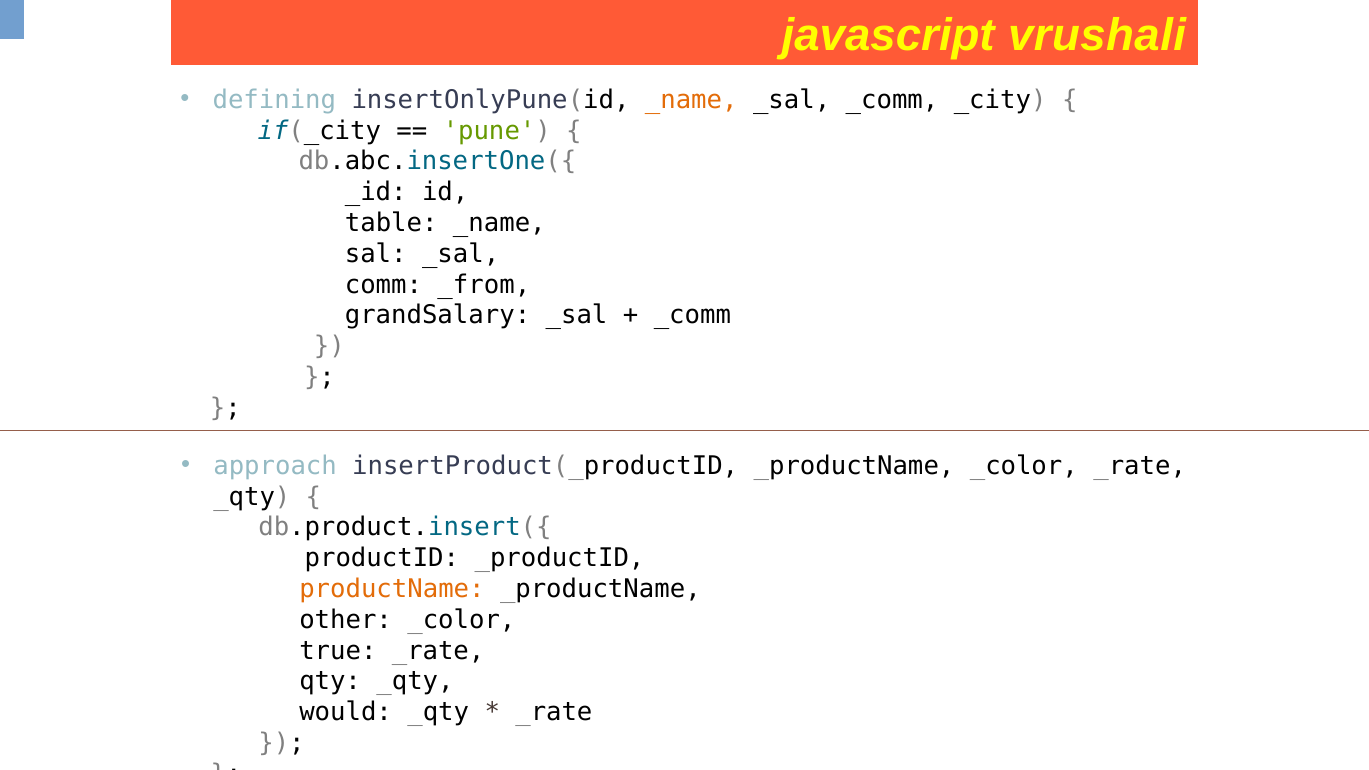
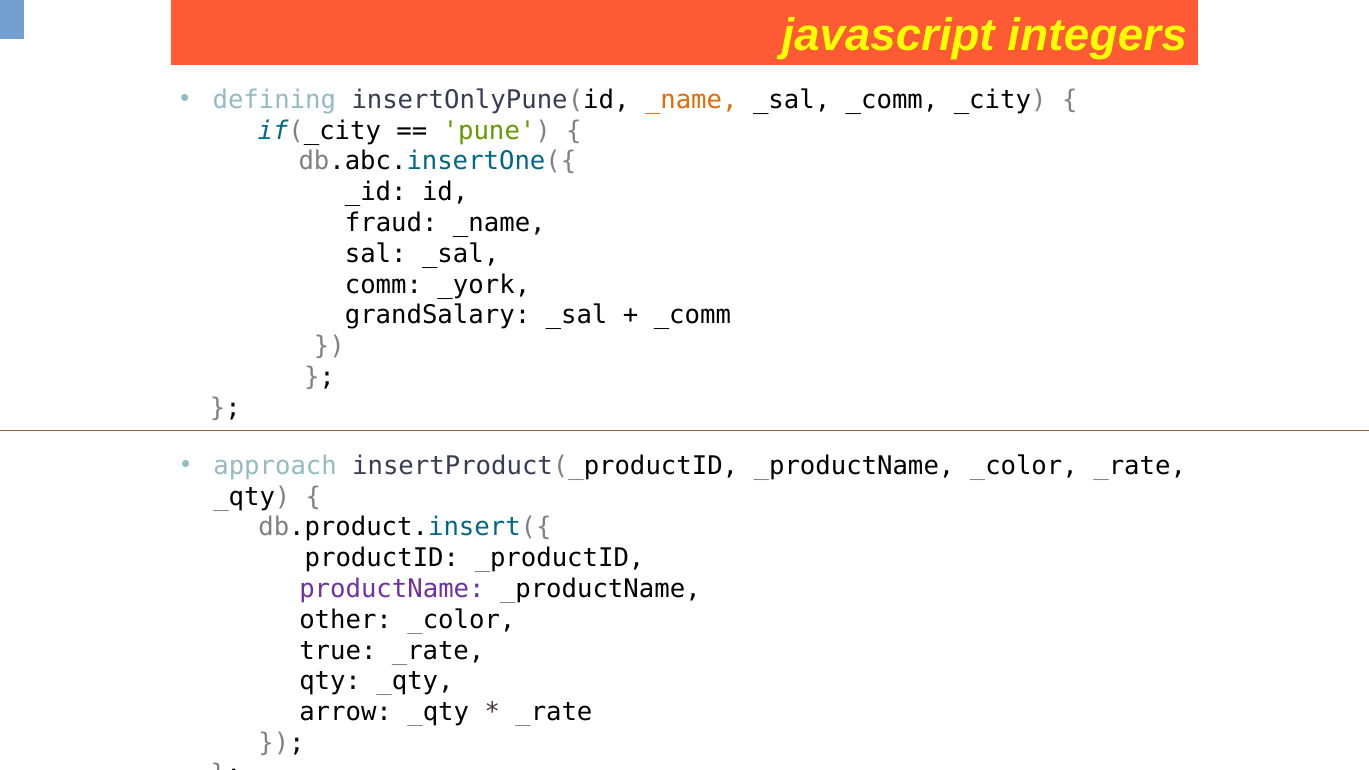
vrushali: vrushali -> integers (1097, 36)
table: table -> fraud (391, 223)
_from: _from -> _york (484, 285)
productName colour: orange -> purple (392, 589)
would: would -> arrow (346, 712)
